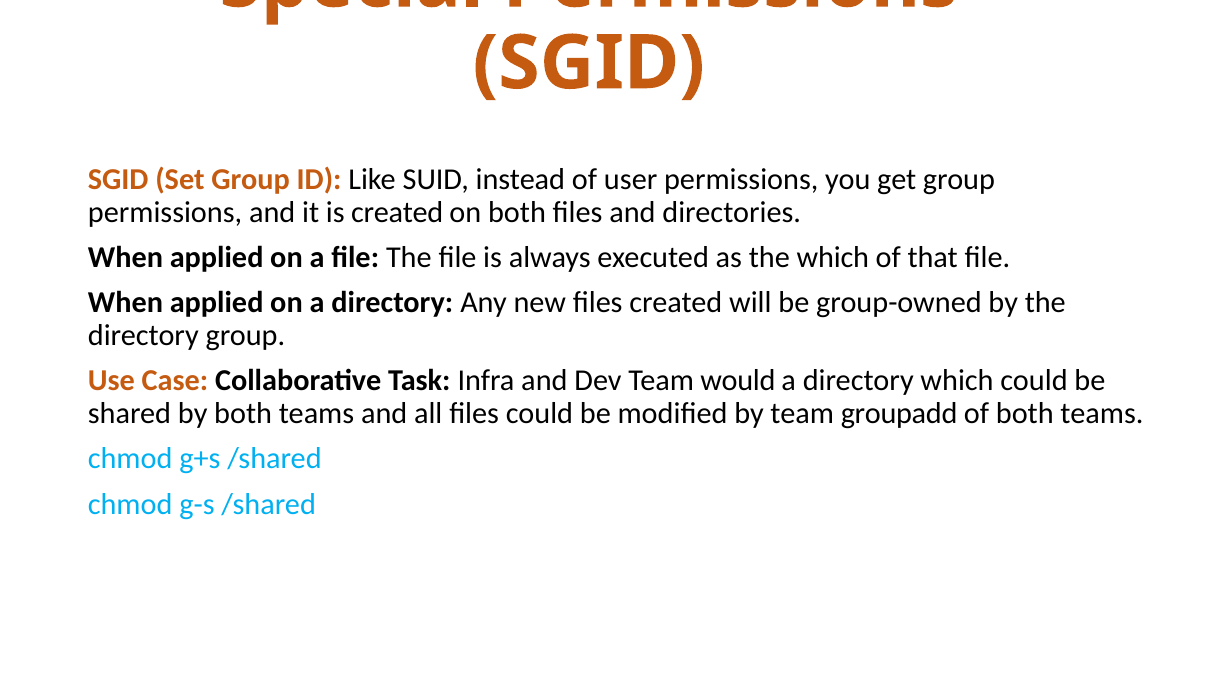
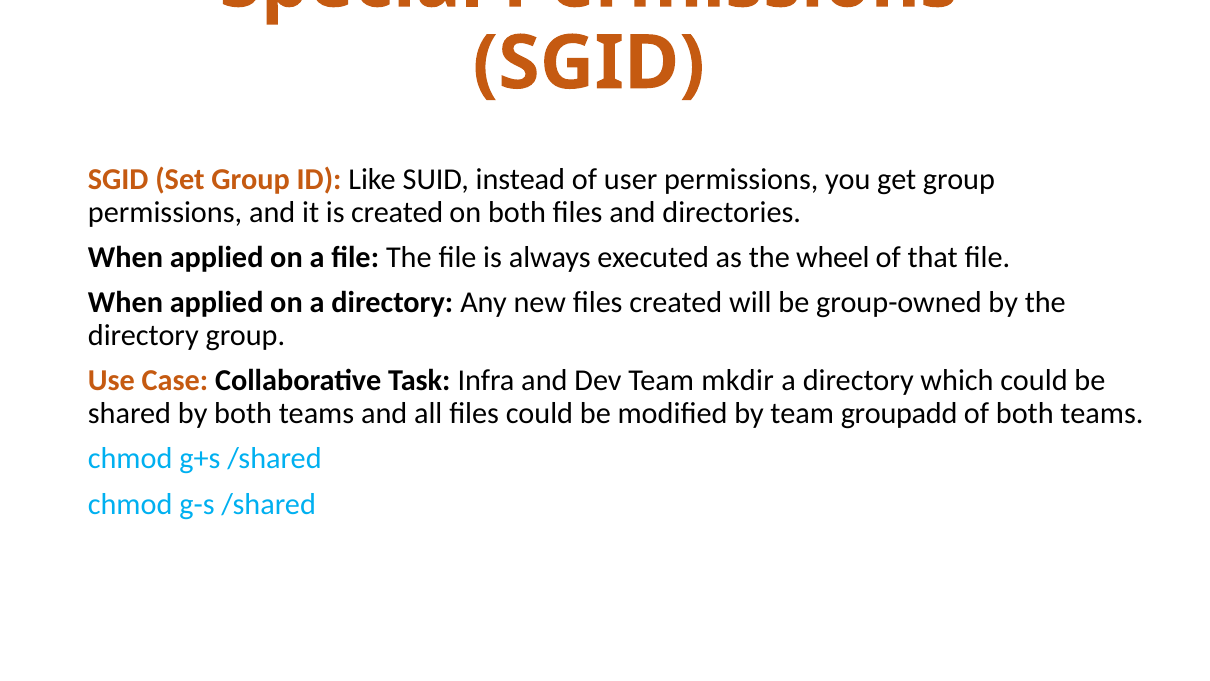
the which: which -> wheel (833, 257)
would: would -> mkdir (738, 381)
